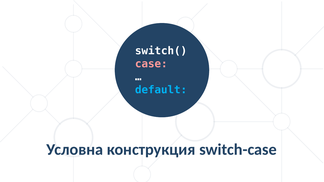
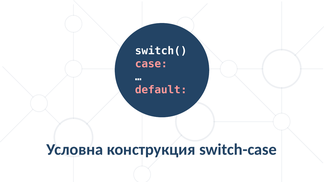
default colour: light blue -> pink (161, 90)
